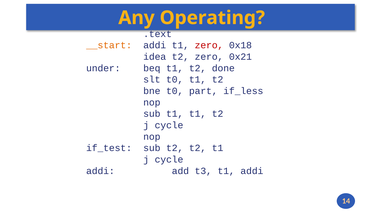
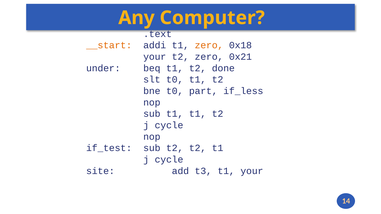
Operating: Operating -> Computer (212, 18)
zero colour: red -> orange (209, 45)
idea: idea -> your (155, 57)
addi: addi -> site (100, 171)
t1 addi: addi -> your (252, 171)
